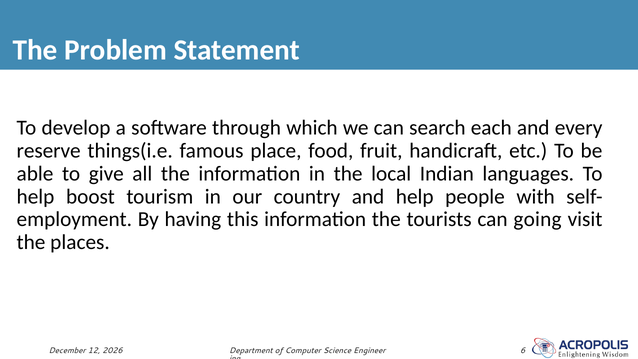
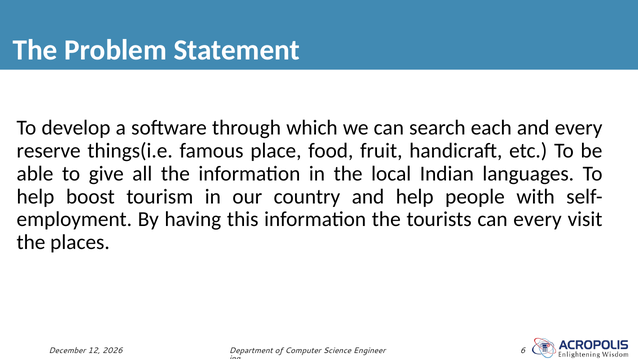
can going: going -> every (538, 219)
